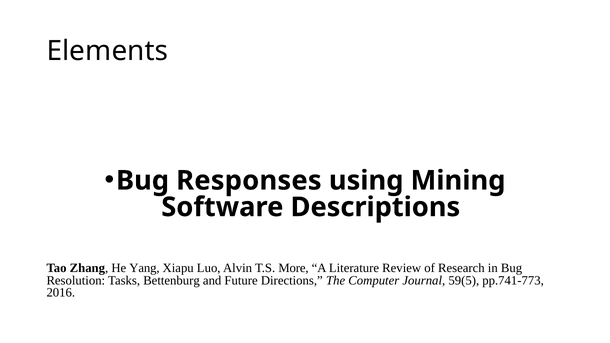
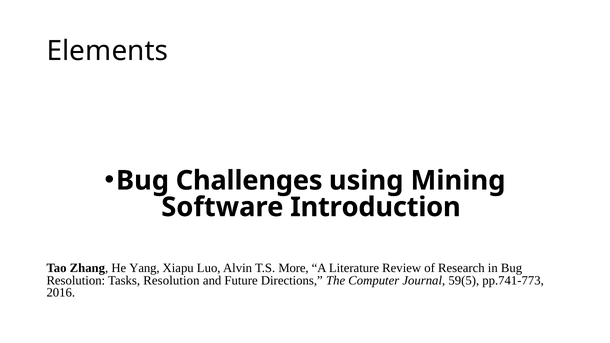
Responses: Responses -> Challenges (249, 181)
Descriptions: Descriptions -> Introduction (375, 207)
Tasks Bettenburg: Bettenburg -> Resolution (171, 280)
